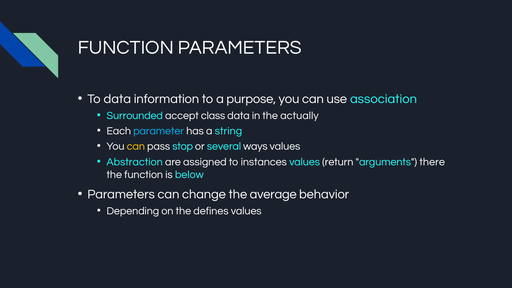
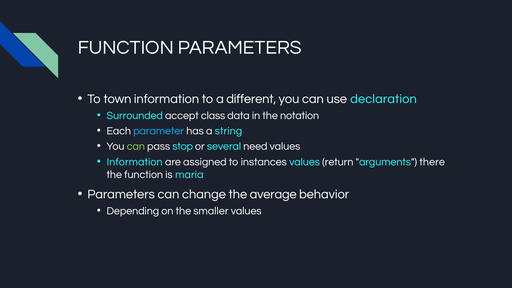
To data: data -> town (117, 99)
purpose: purpose -> different (251, 99)
association: association -> declaration (384, 99)
actually: actually -> notation (300, 115)
can colour: yellow -> light green (136, 146)
ways: ways -> need (255, 146)
Abstraction: Abstraction -> Information (135, 162)
below: below -> maria (189, 175)
defines: defines -> smaller (211, 211)
